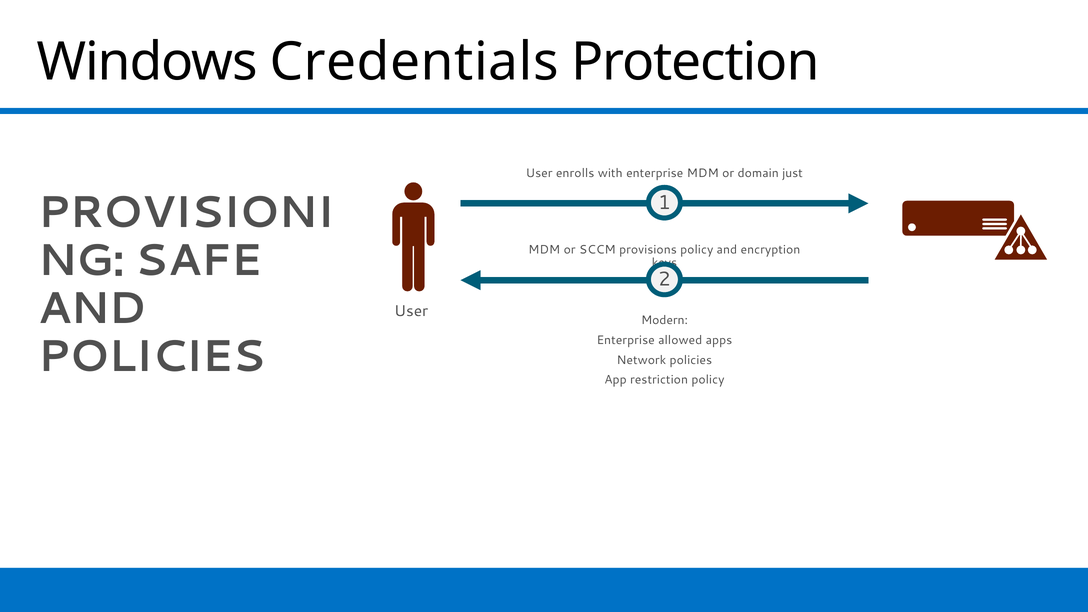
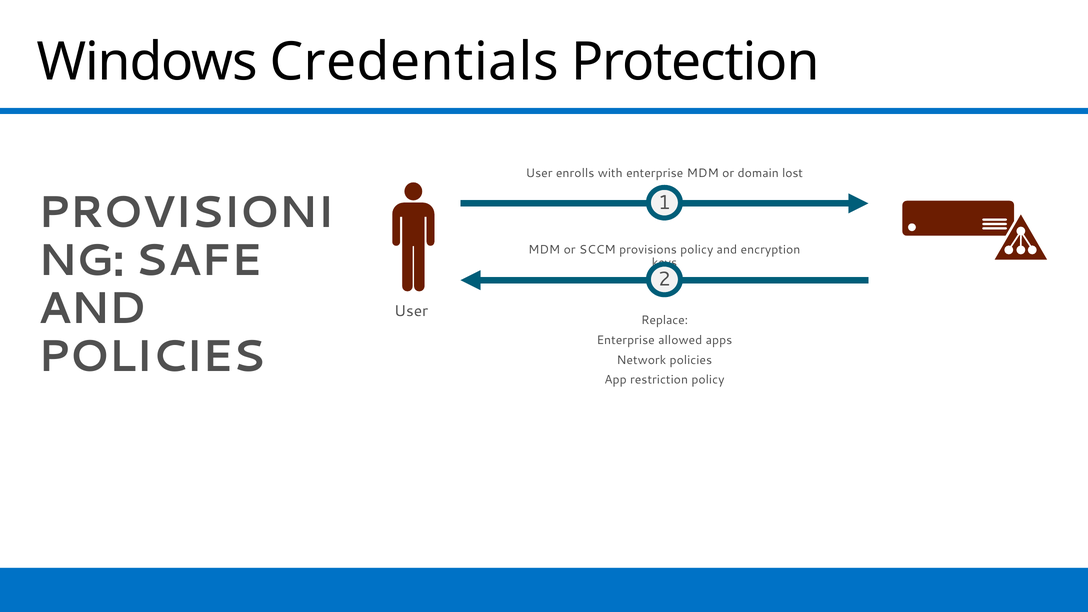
just: just -> lost (792, 173)
Modern: Modern -> Replace (665, 320)
